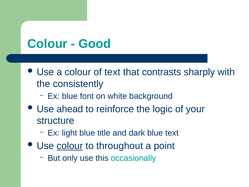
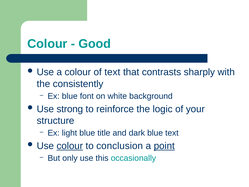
ahead: ahead -> strong (70, 109)
throughout: throughout -> conclusion (120, 146)
point underline: none -> present (164, 146)
